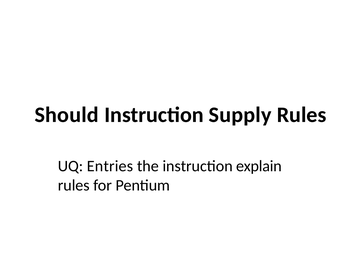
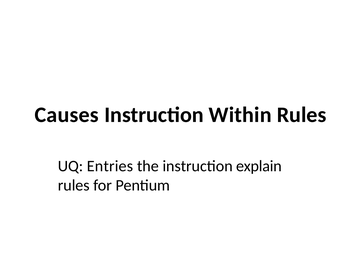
Should: Should -> Causes (67, 115)
Supply: Supply -> Within (240, 115)
